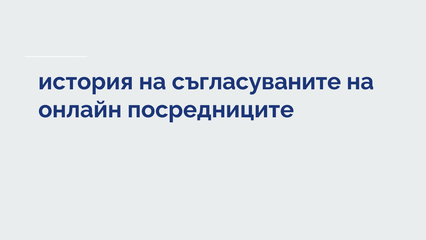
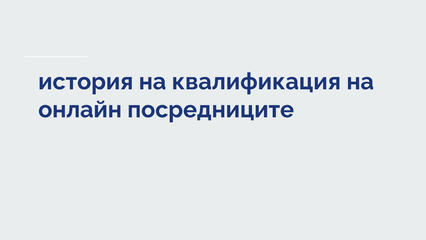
съгласуваните: съгласуваните -> квалификация (256, 81)
